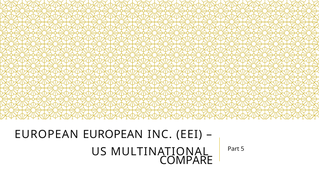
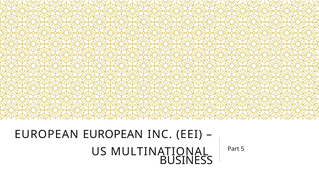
COMPARE: COMPARE -> BUSINESS (186, 161)
